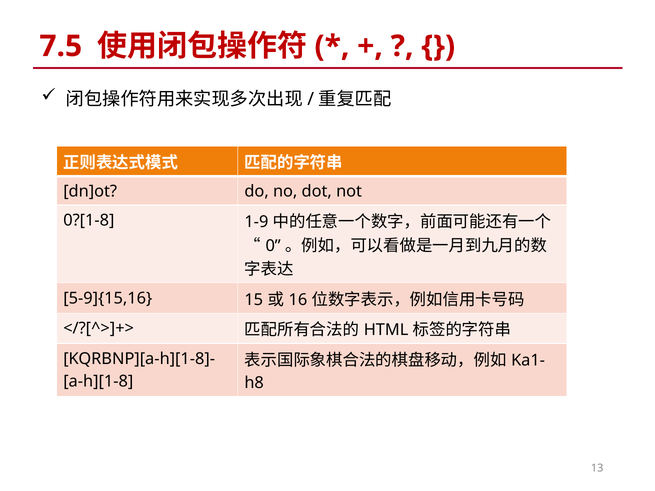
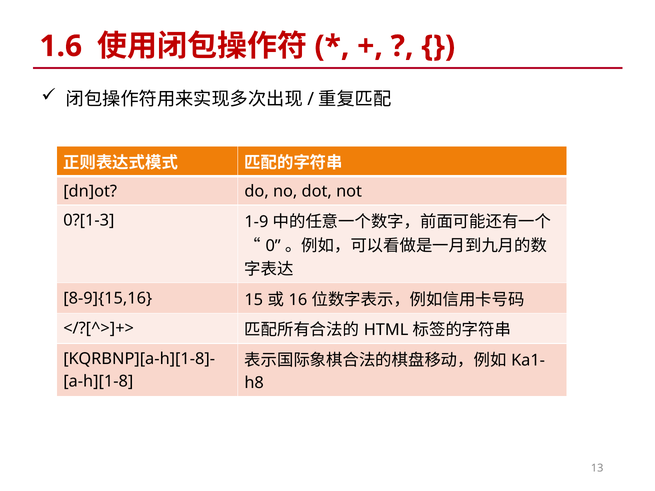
7.5: 7.5 -> 1.6 (61, 46)
0?[1-8: 0?[1-8 -> 0?[1-3 (89, 220)
5-9]{15,16: 5-9]{15,16 -> 8-9]{15,16 (108, 298)
